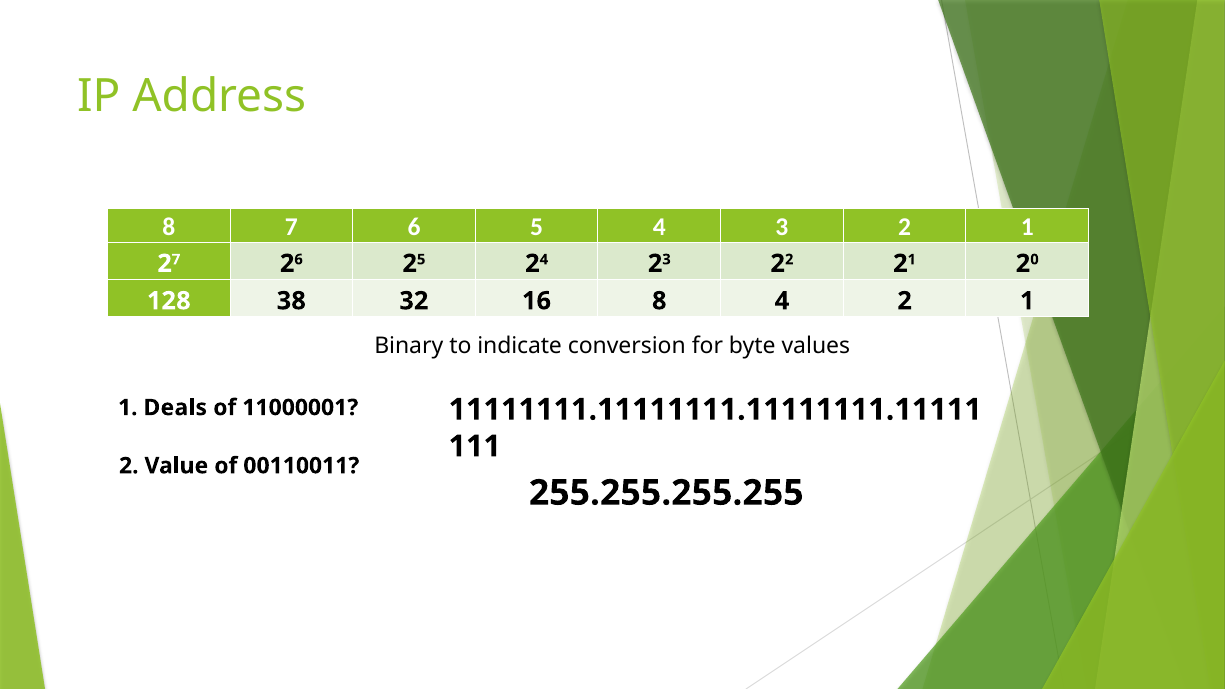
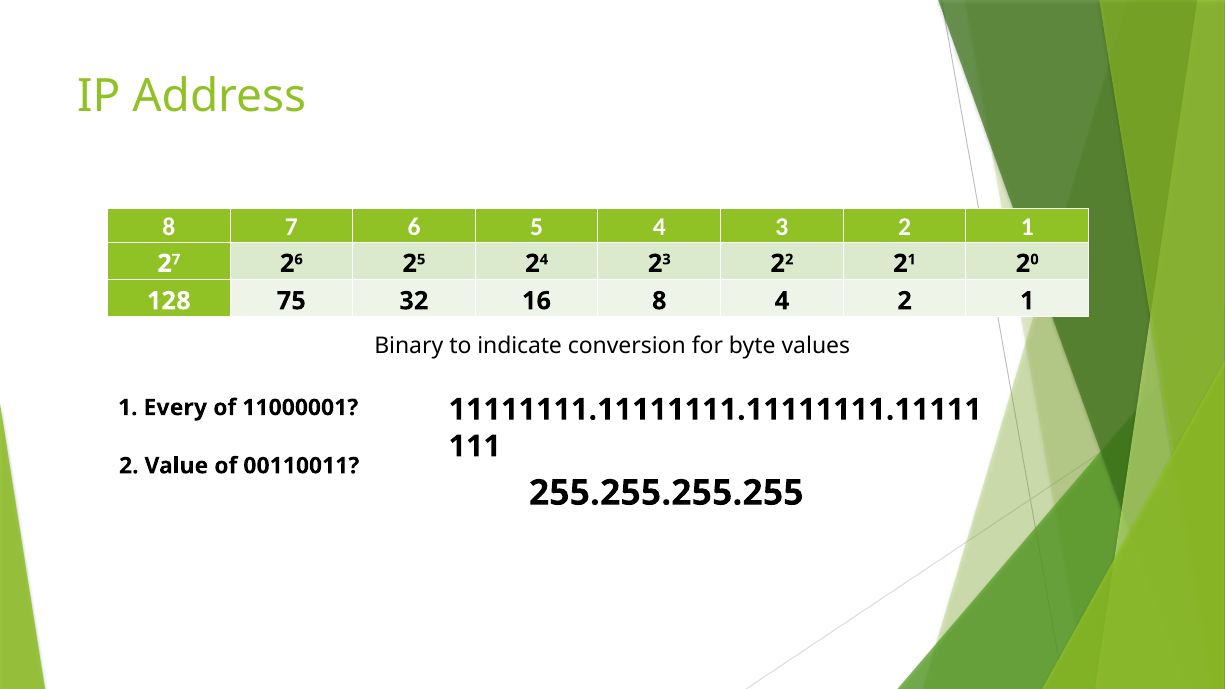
38: 38 -> 75 (291, 301)
Deals: Deals -> Every (175, 408)
